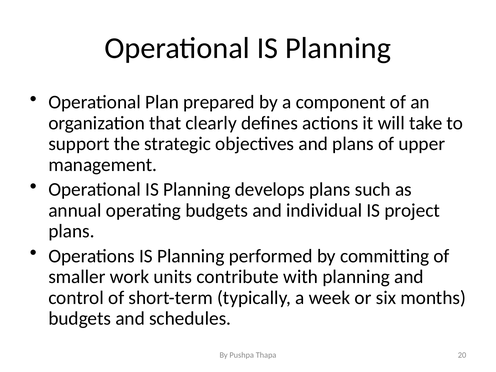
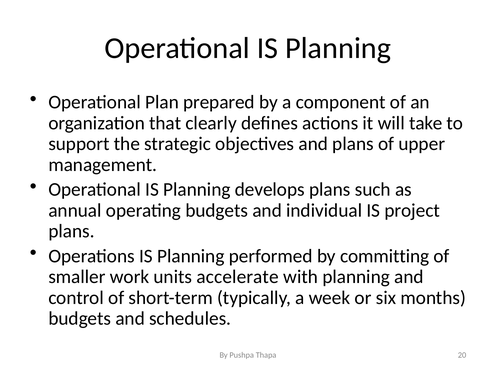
contribute: contribute -> accelerate (238, 277)
